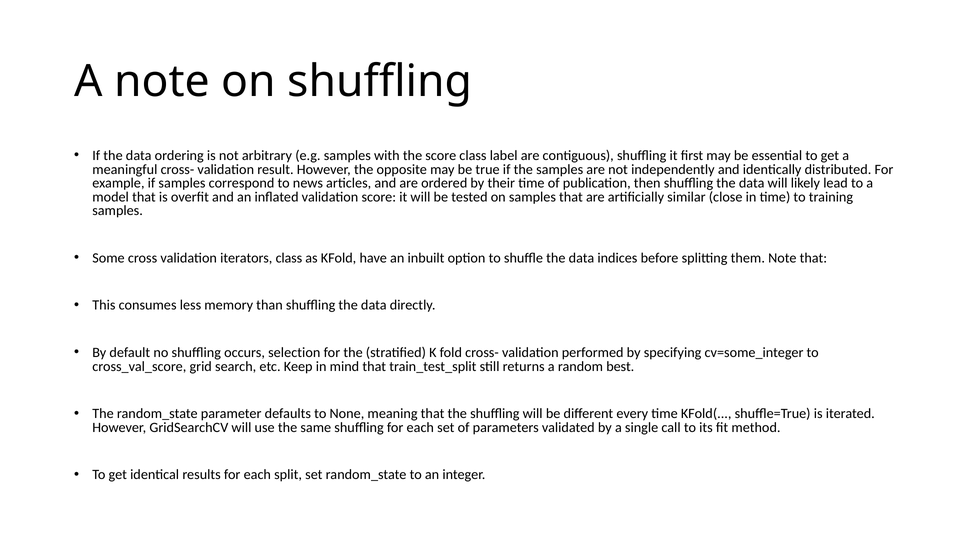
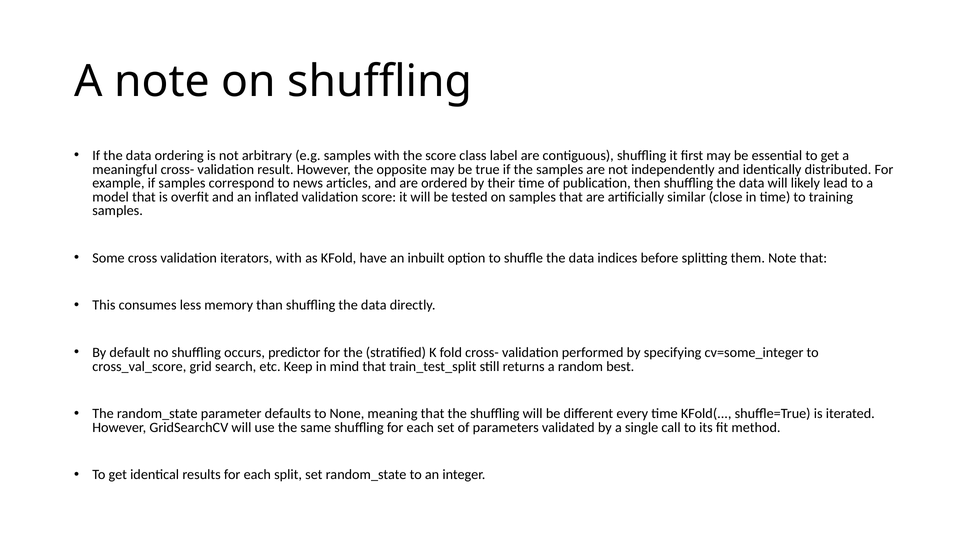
iterators class: class -> with (289, 258)
selection: selection -> predictor (294, 352)
